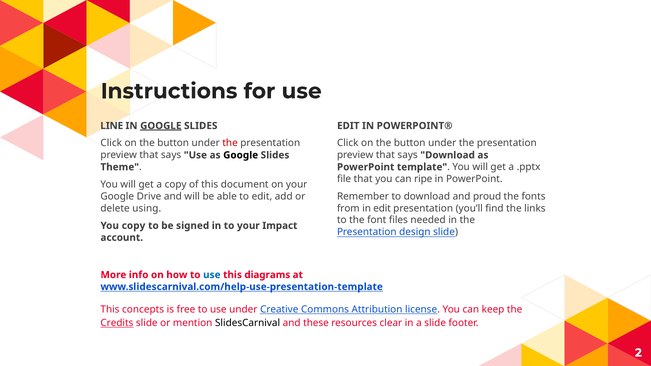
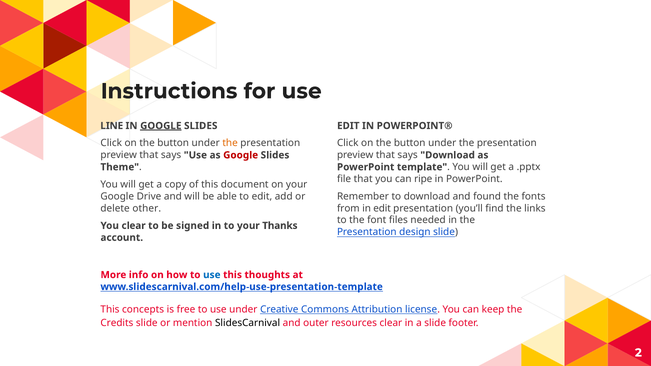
the colour: red -> orange (230, 143)
Google colour: black -> red (241, 155)
proud: proud -> found (487, 196)
using: using -> other (147, 208)
You copy: copy -> clear (134, 226)
Impact: Impact -> Thanks (280, 226)
diagrams: diagrams -> thoughts (267, 275)
Credits underline: present -> none (117, 323)
these: these -> outer (316, 323)
